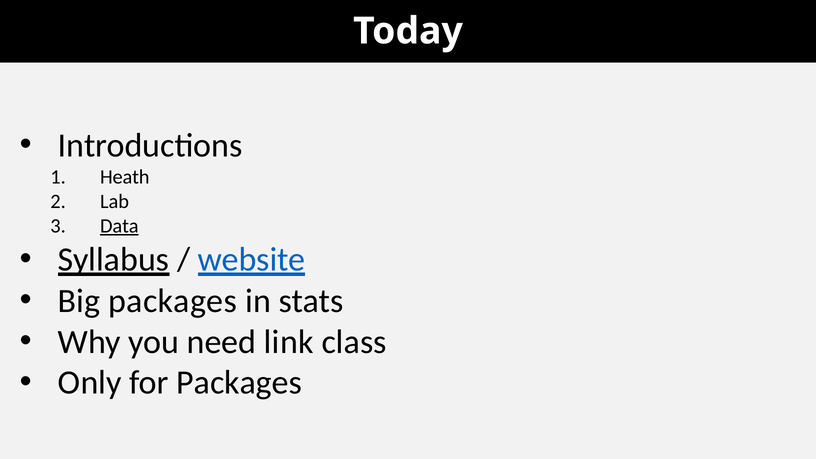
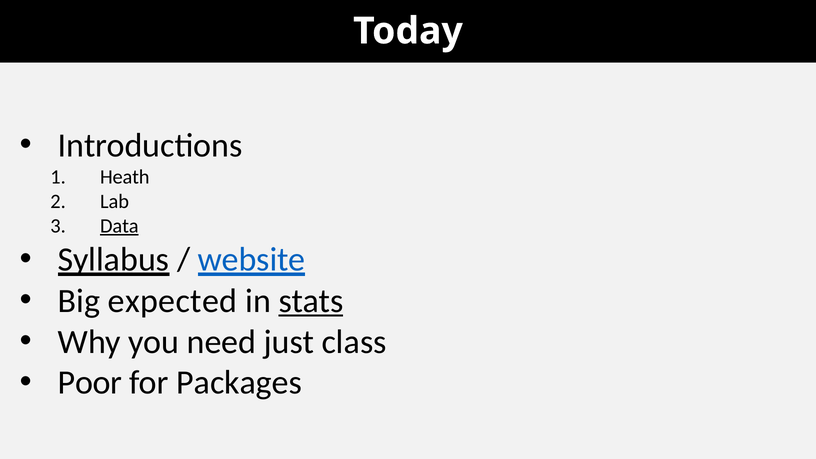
Big packages: packages -> expected (173, 301)
stats underline: none -> present (311, 301)
link: link -> just (289, 342)
Only: Only -> Poor (90, 383)
